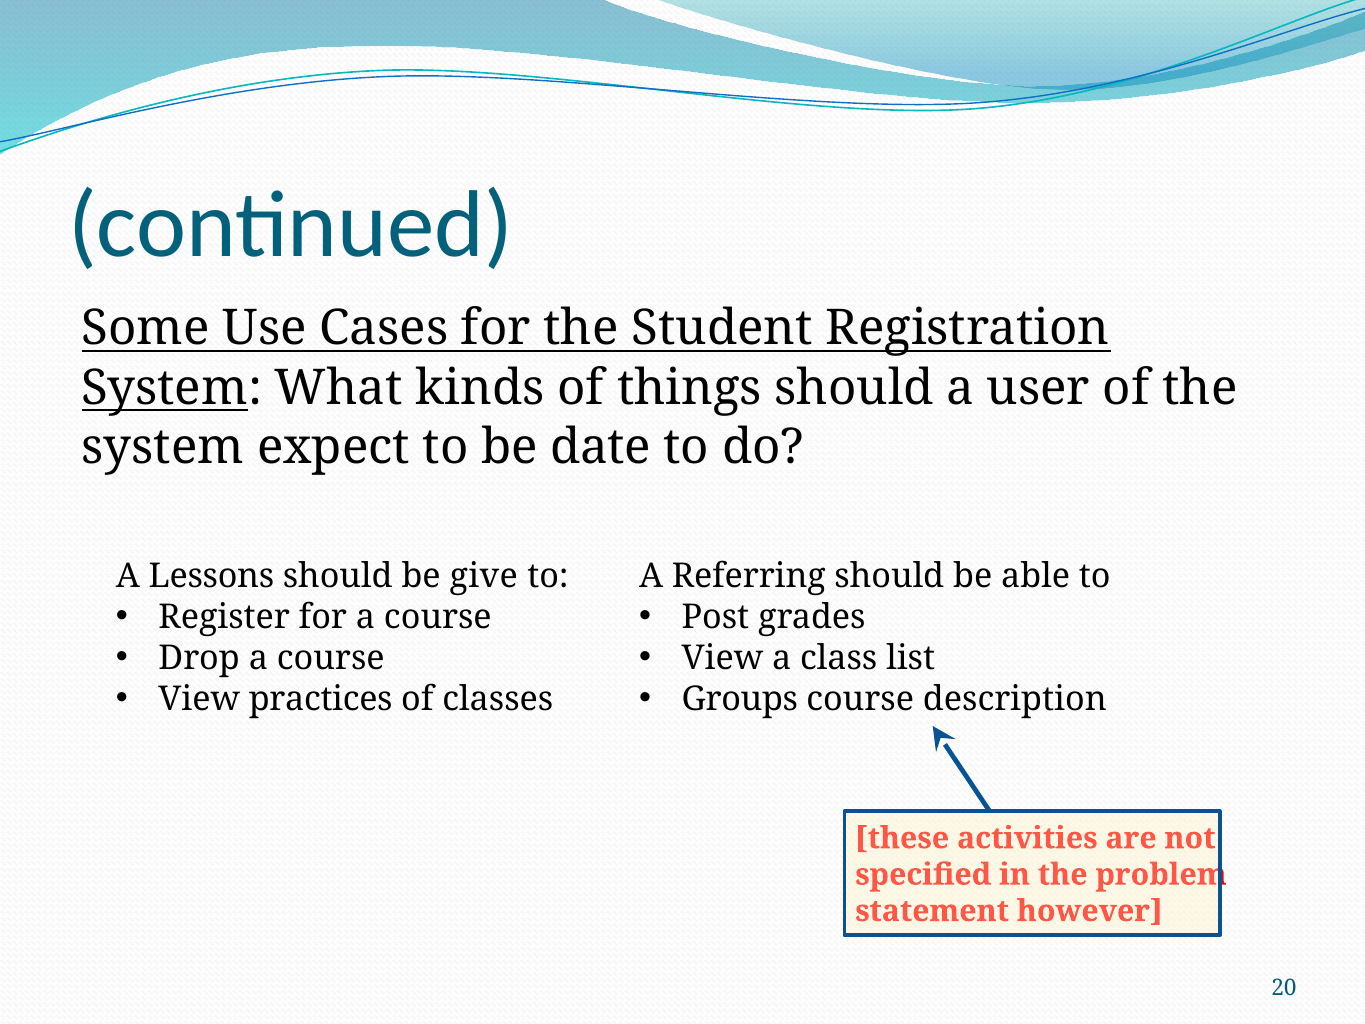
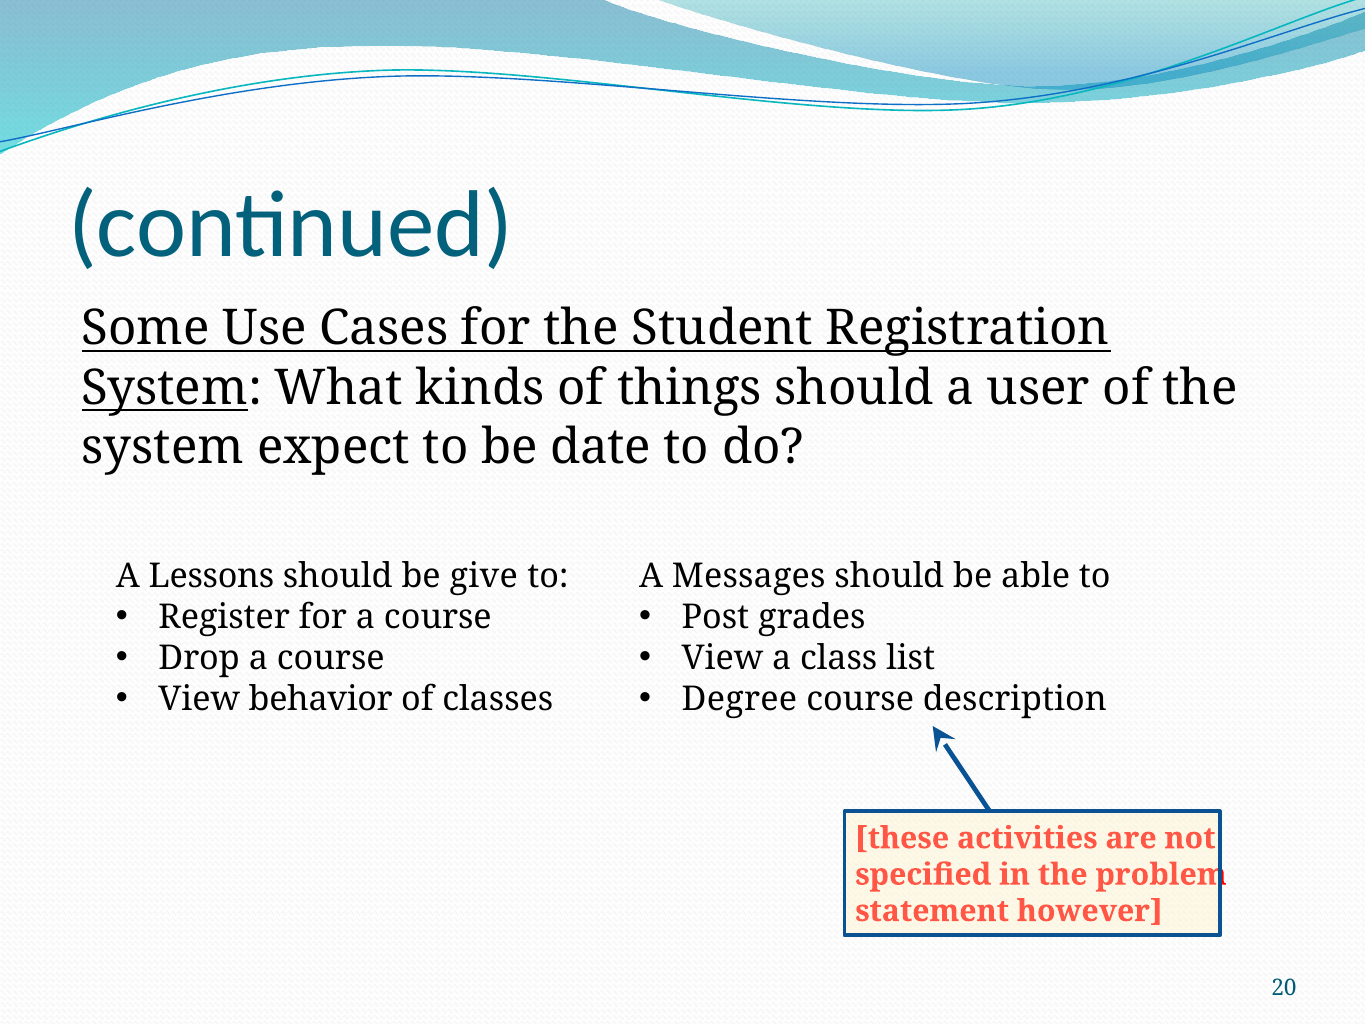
Referring: Referring -> Messages (749, 576)
practices: practices -> behavior (321, 699)
Groups: Groups -> Degree (739, 699)
